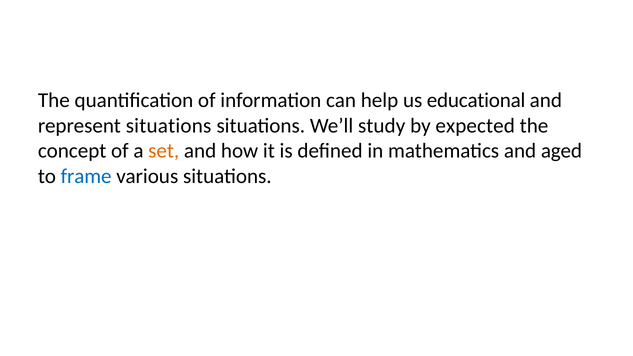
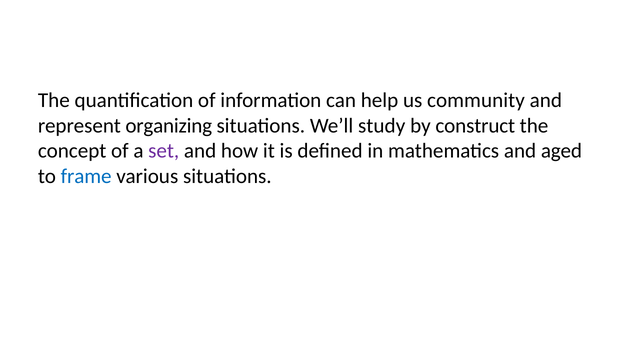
educational: educational -> community (476, 100)
represent situations: situations -> organizing (169, 126)
expected: expected -> construct (475, 126)
set colour: orange -> purple (164, 151)
